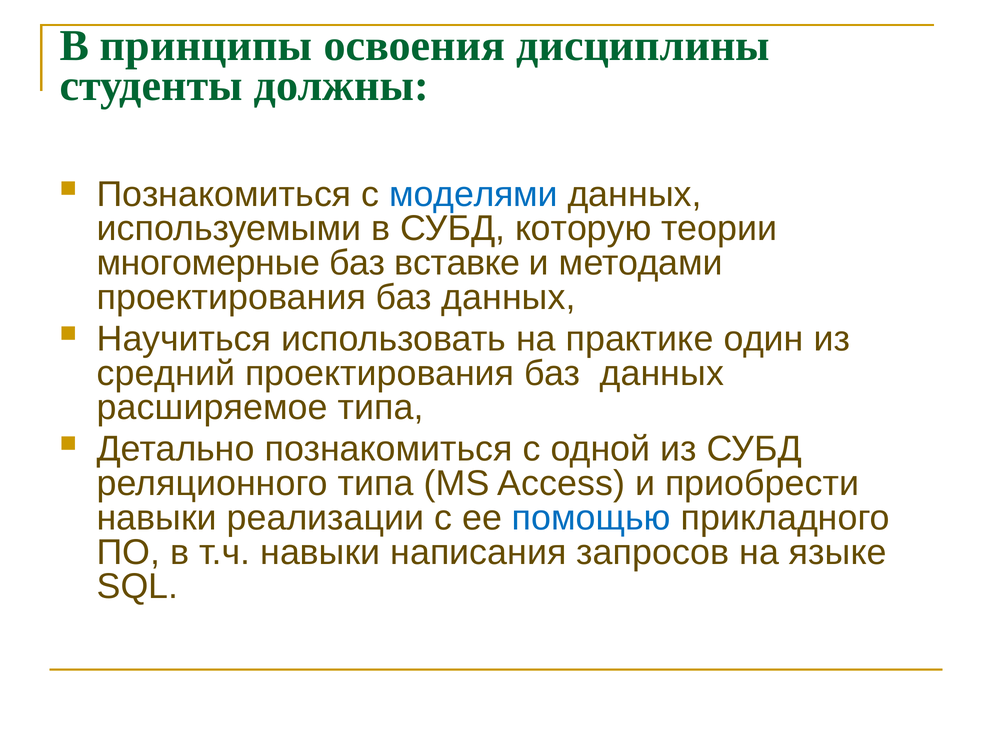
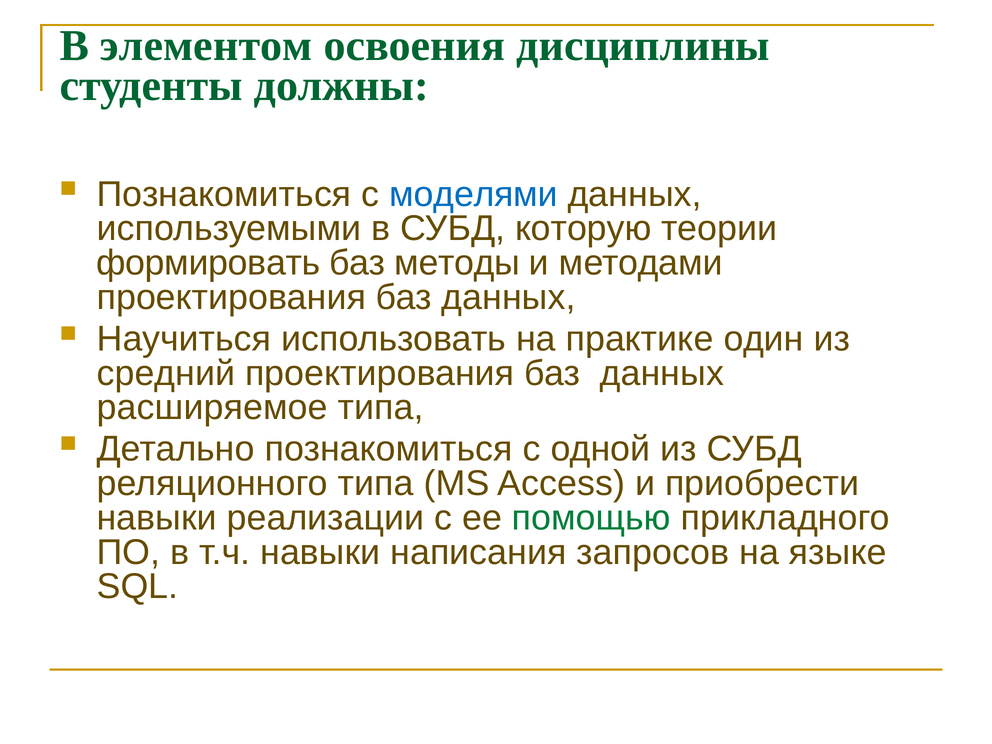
принципы: принципы -> элементом (206, 46)
многомерные: многомерные -> формировать (208, 263)
вставке: вставке -> методы (457, 263)
помощью colour: blue -> green (591, 518)
